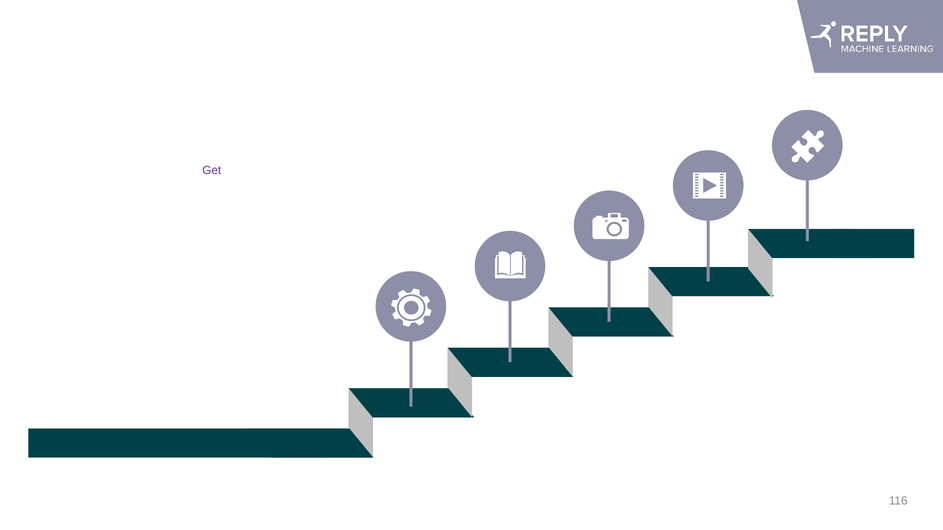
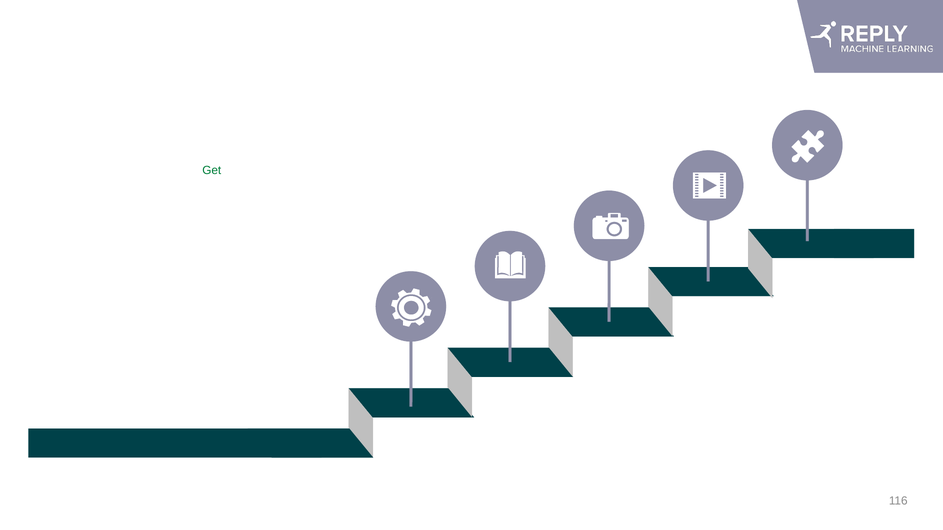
Get colour: purple -> green (212, 171)
